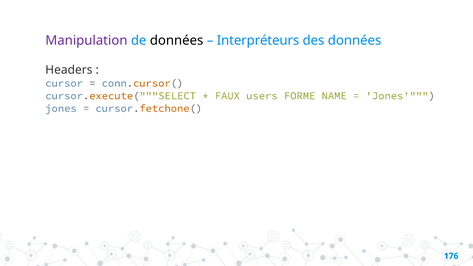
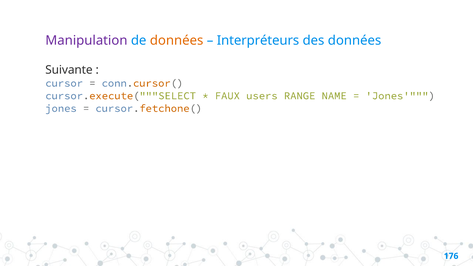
données colour: black -> orange (177, 41)
Headers: Headers -> Suivante (69, 70)
FORME: FORME -> RANGE (300, 96)
